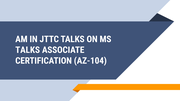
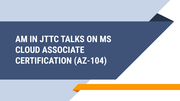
TALKS: TALKS -> CLOUD (28, 50)
